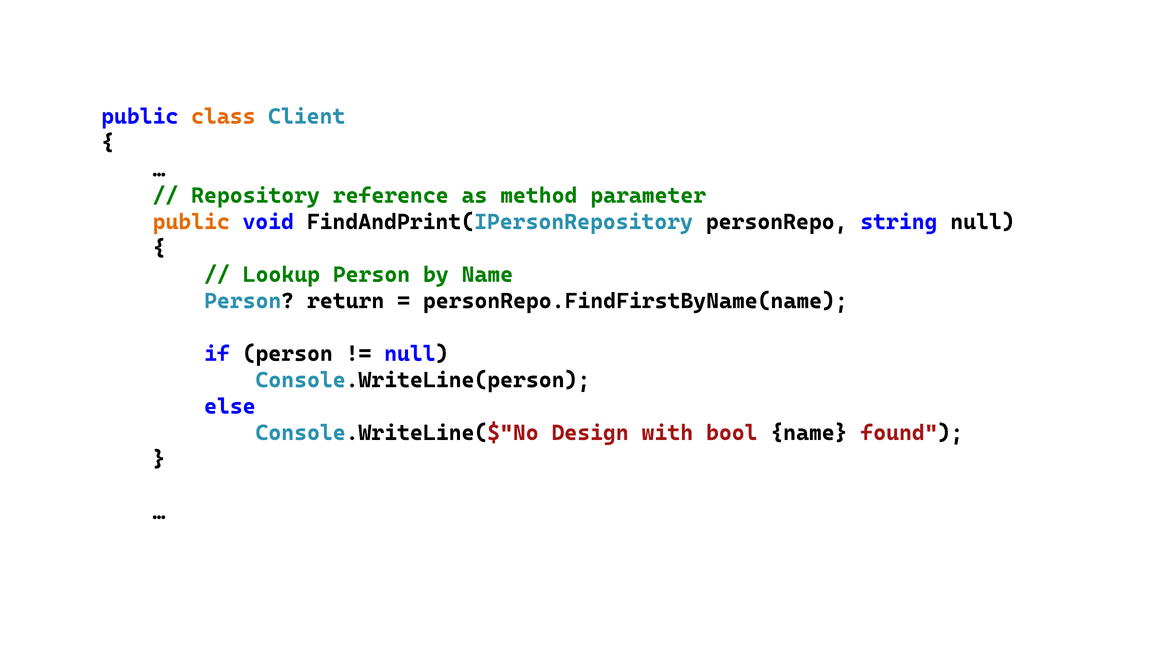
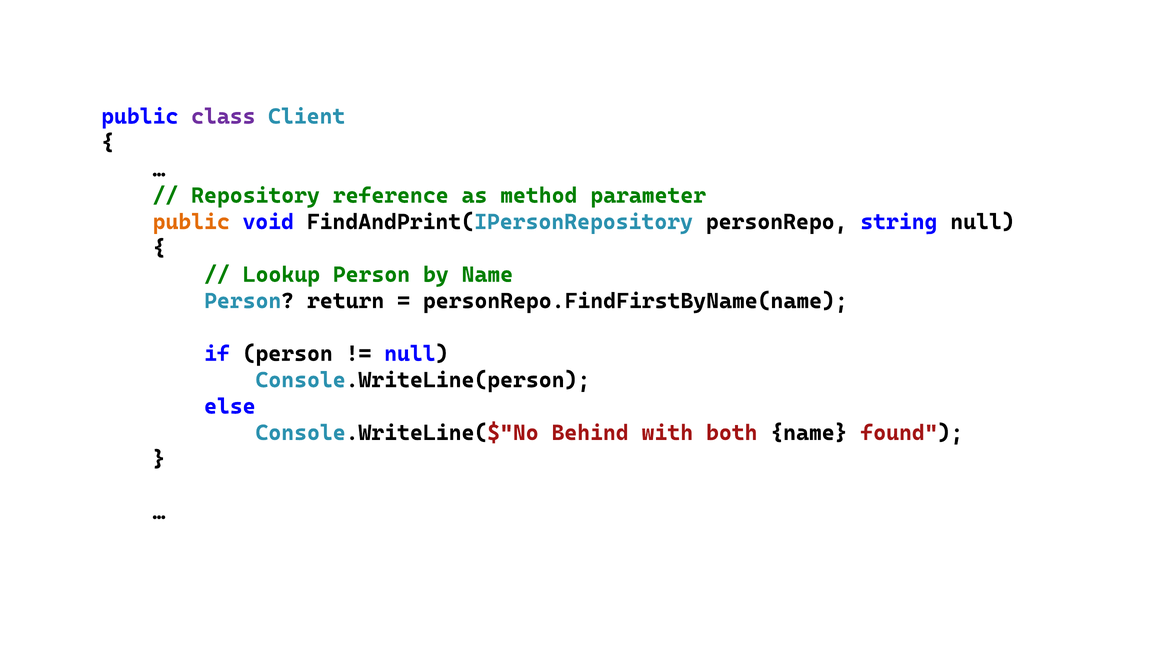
class colour: orange -> purple (223, 116)
Design: Design -> Behind (590, 433)
bool: bool -> both (732, 433)
